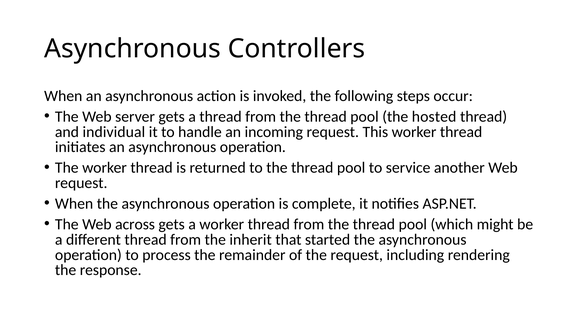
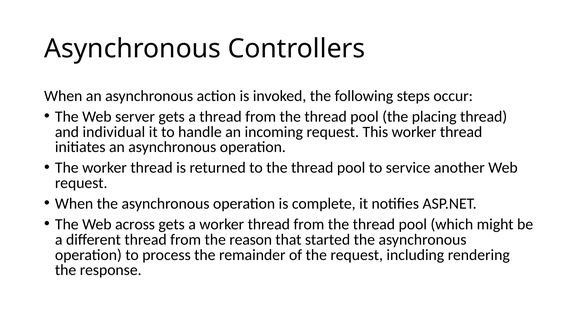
hosted: hosted -> placing (434, 117)
inherit: inherit -> reason (251, 239)
